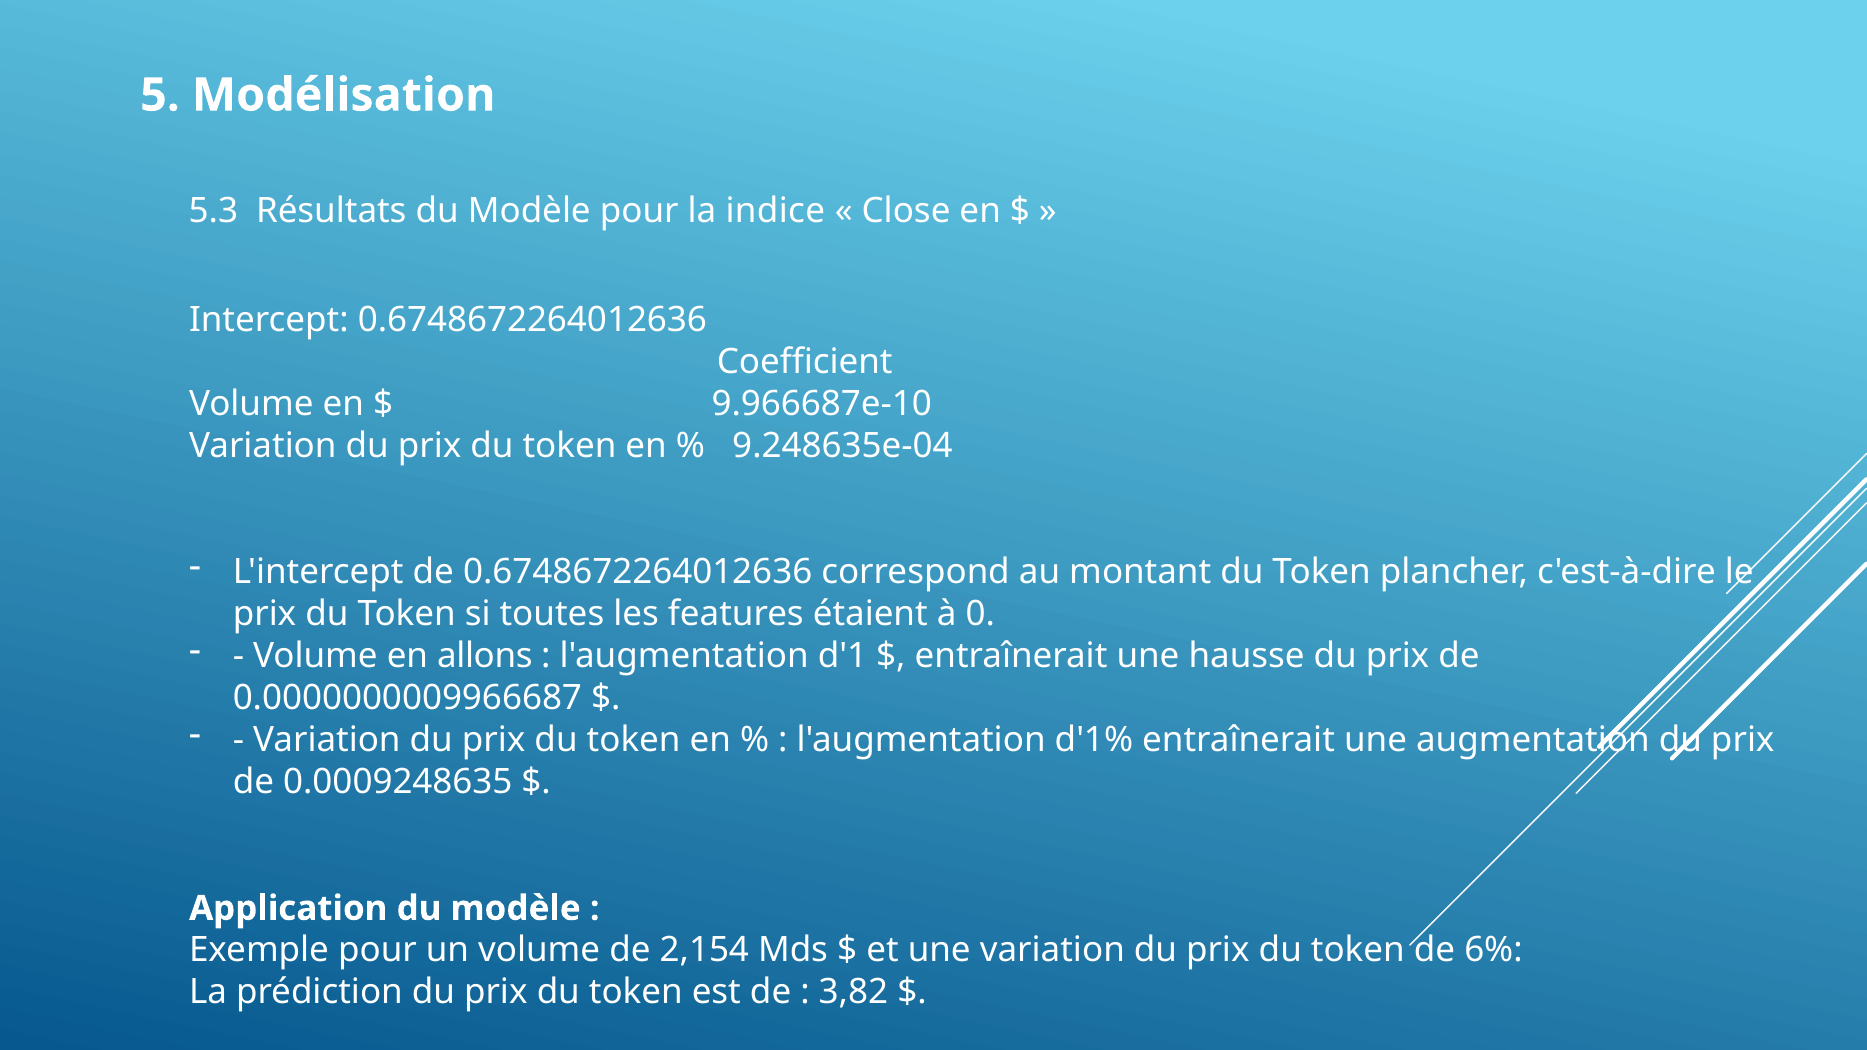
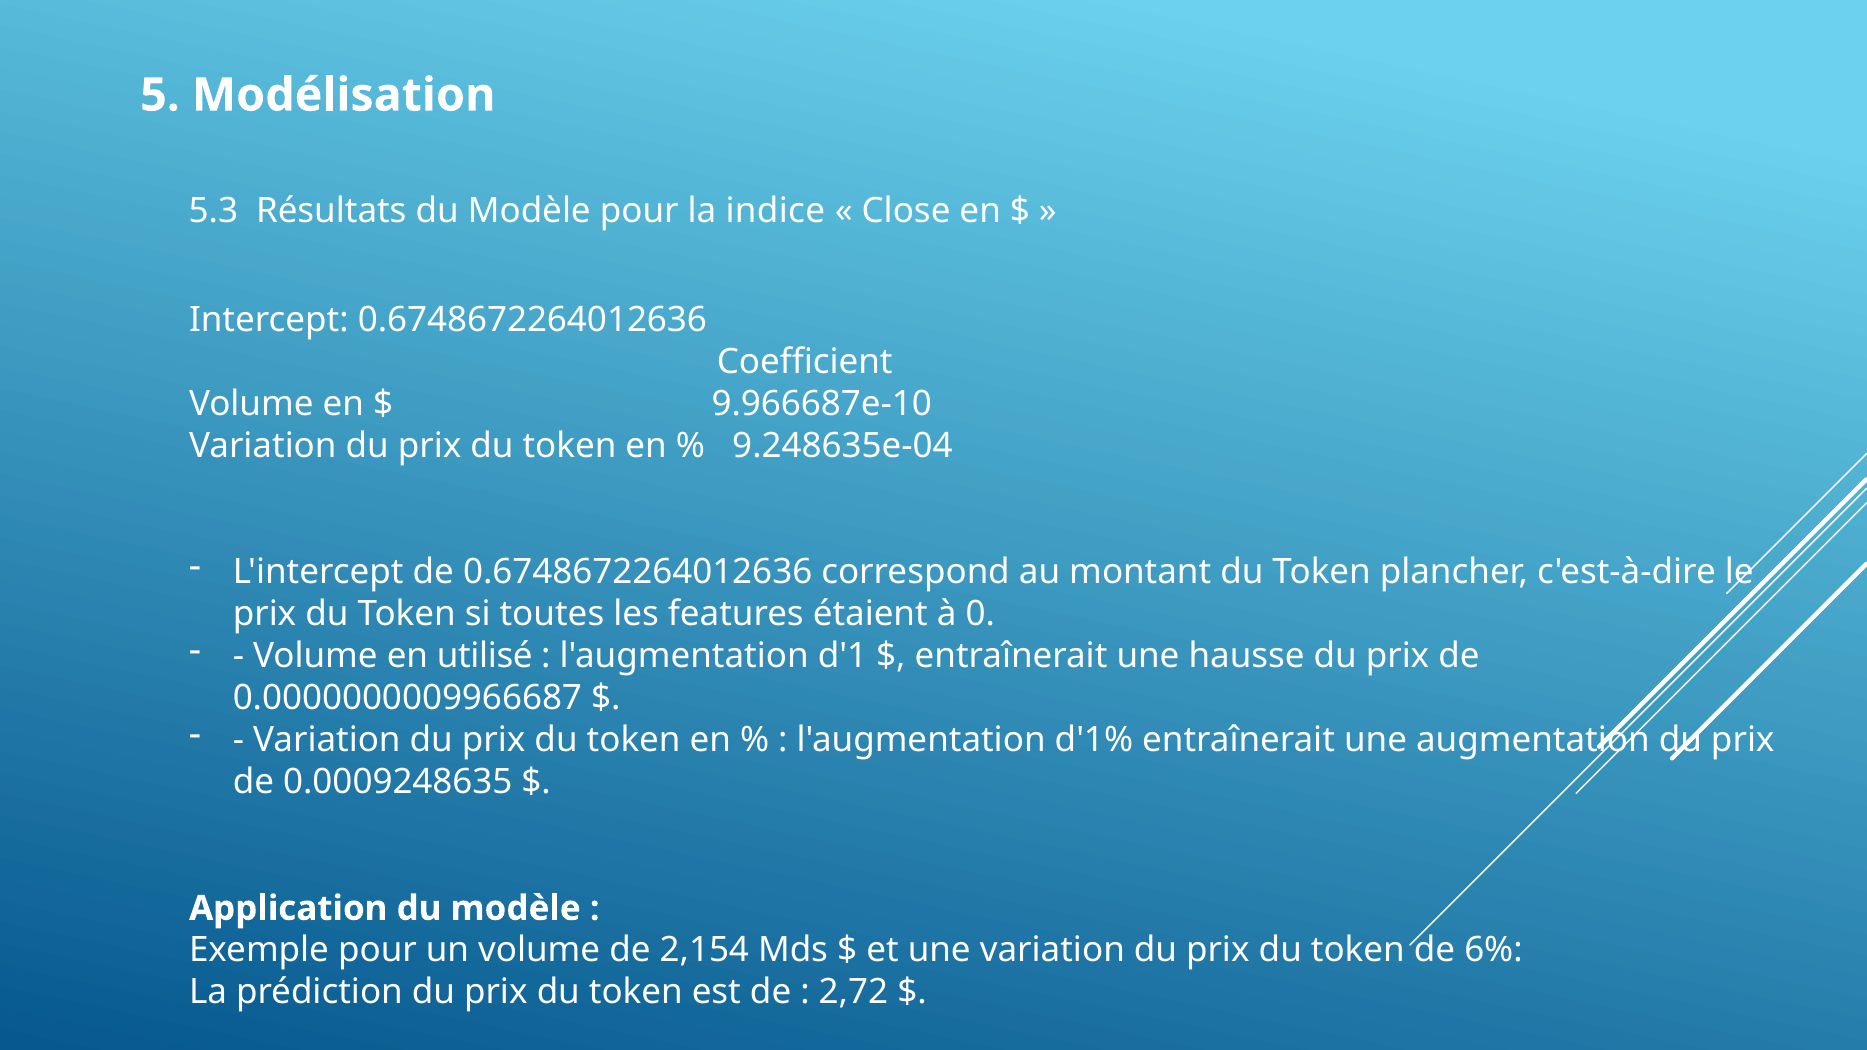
allons: allons -> utilisé (485, 656)
3,82: 3,82 -> 2,72 (853, 993)
